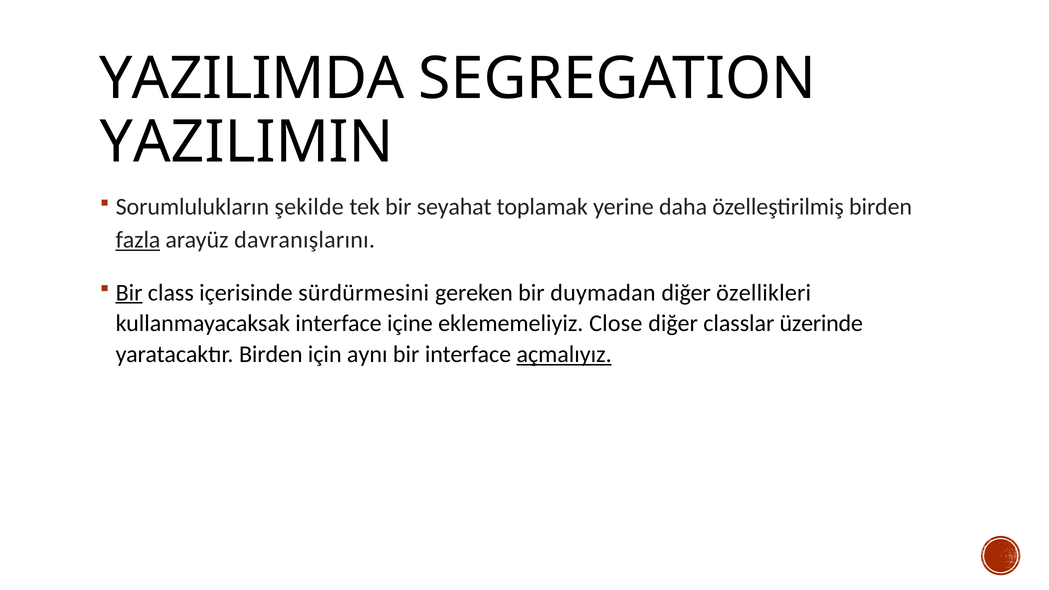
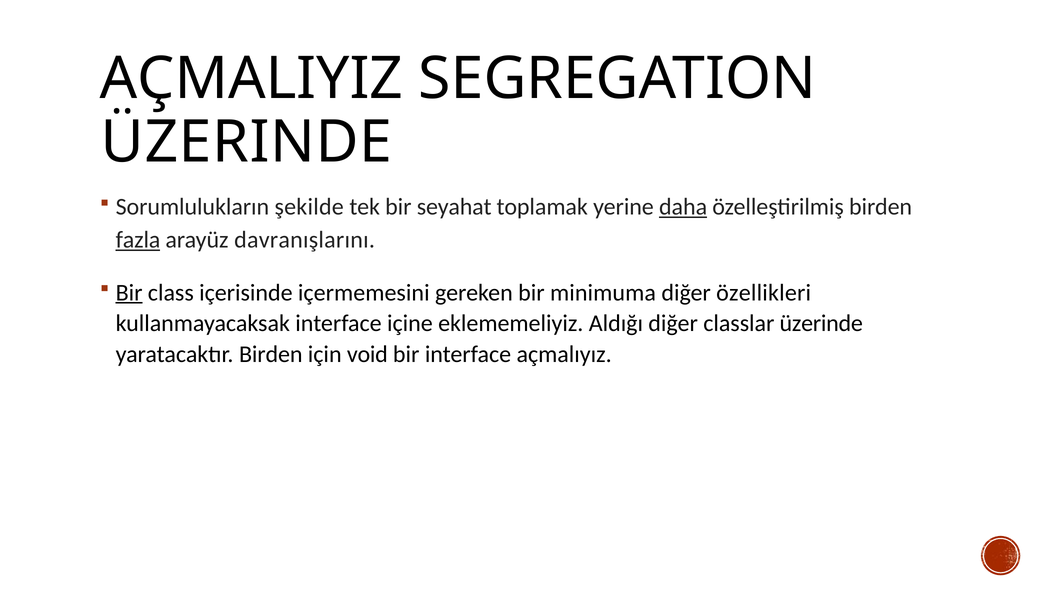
YAZILIMDA: YAZILIMDA -> AÇMALIYIZ (252, 79)
YAZILIMIN: YAZILIMIN -> ÜZERINDE (247, 142)
daha underline: none -> present (683, 207)
sürdürmesini: sürdürmesini -> içermemesini (364, 293)
duymadan: duymadan -> minimuma (603, 293)
Close: Close -> Aldığı (616, 323)
aynı: aynı -> void (367, 354)
açmalıyız underline: present -> none (564, 354)
